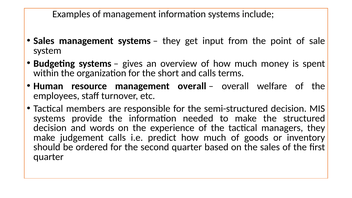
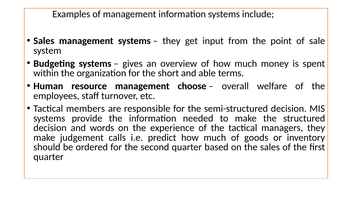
and calls: calls -> able (207, 73)
management overall: overall -> choose (192, 86)
